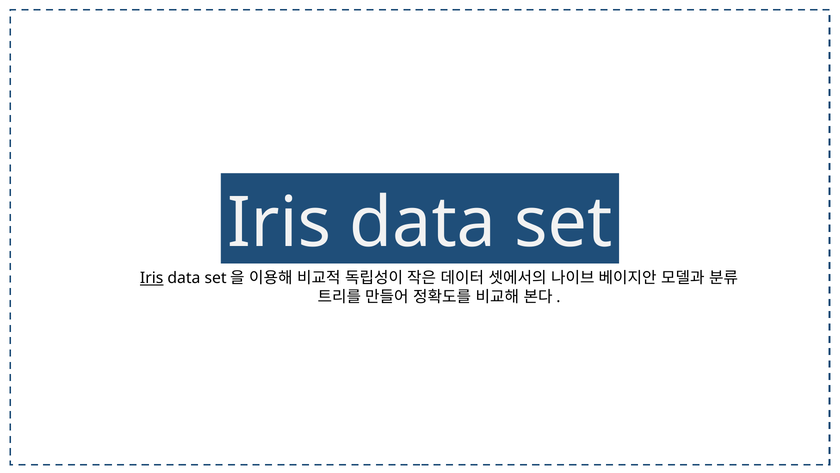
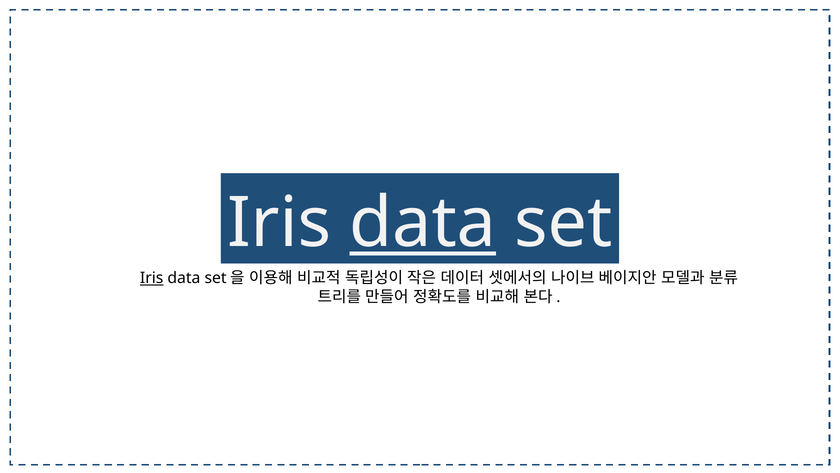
data underline: none -> present (423, 223)
